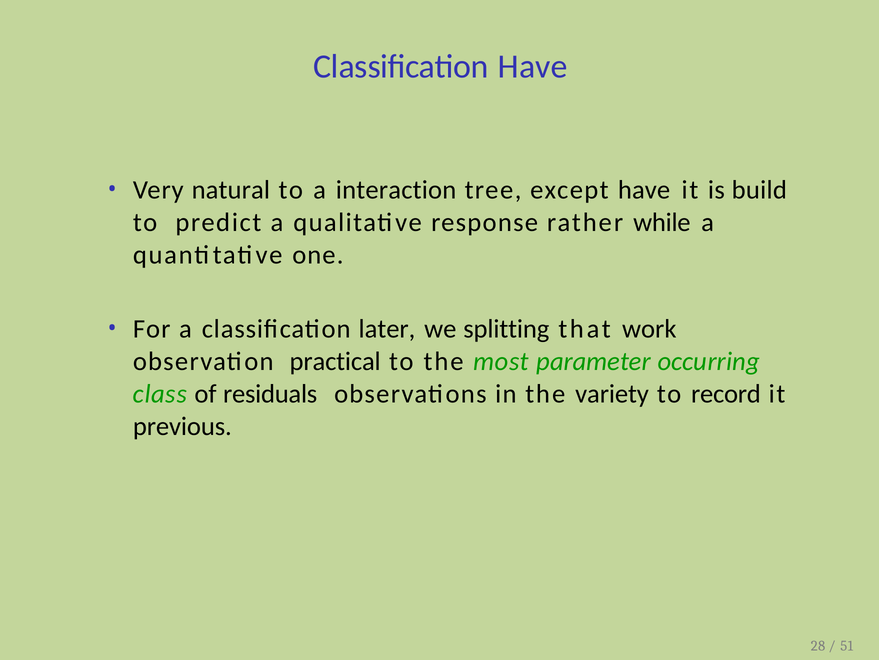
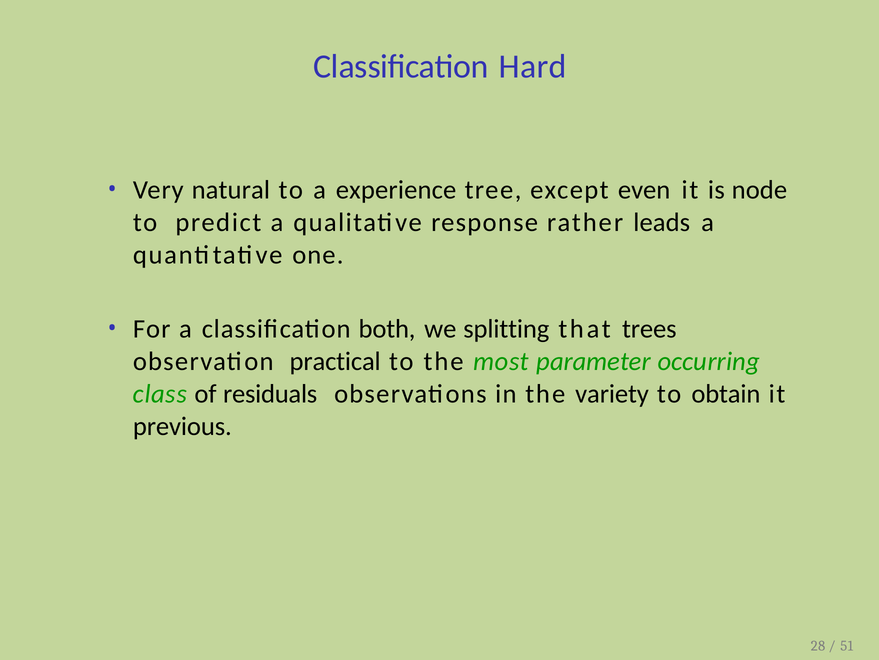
Classification Have: Have -> Hard (533, 66)
interaction: interaction -> experience (396, 190)
except have: have -> even (644, 190)
build: build -> node (759, 190)
while: while -> leads (662, 222)
later: later -> both (387, 329)
work: work -> trees (649, 329)
record: record -> obtain (726, 394)
